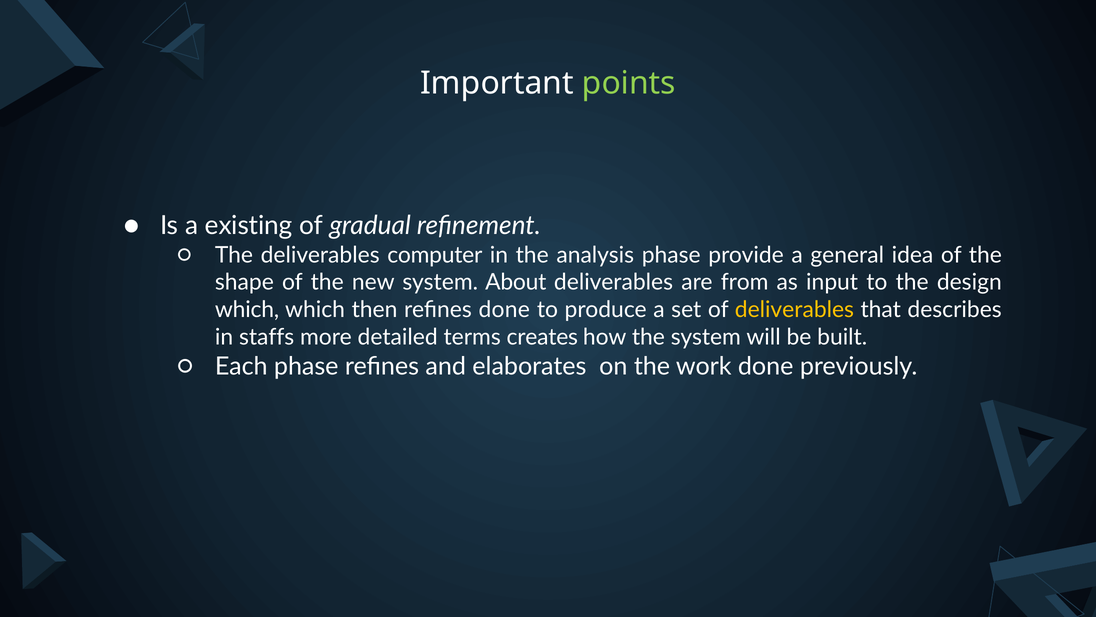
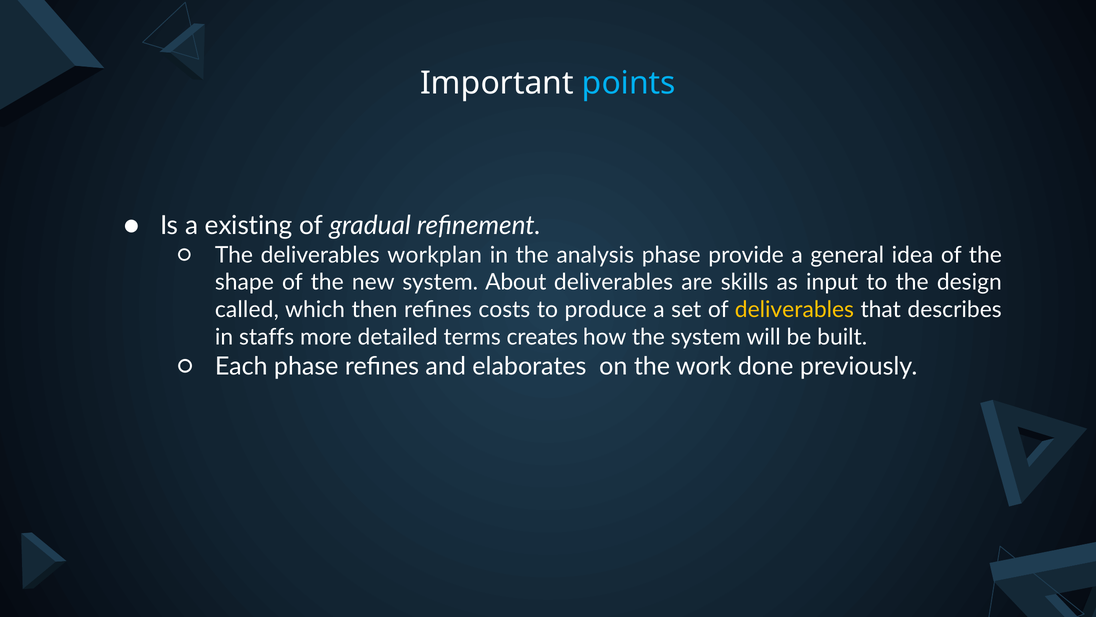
points colour: light green -> light blue (629, 83)
computer: computer -> workplan (435, 255)
from: from -> skills (745, 282)
which: which -> called (247, 310)
refines done: done -> costs (504, 310)
